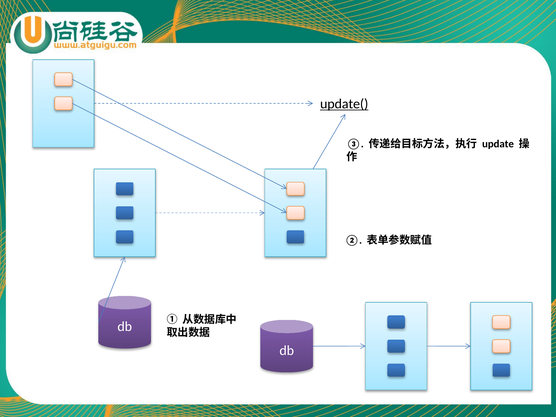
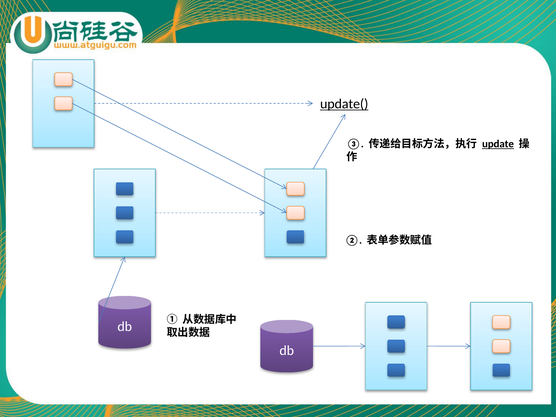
update underline: none -> present (498, 144)
